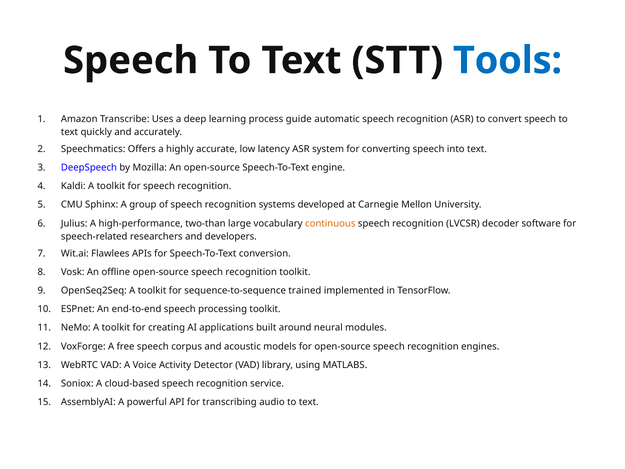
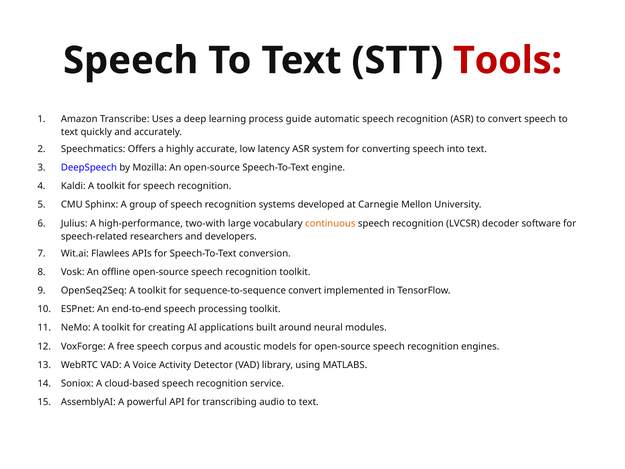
Tools colour: blue -> red (508, 61)
two-than: two-than -> two-with (205, 223)
sequence-to-sequence trained: trained -> convert (305, 290)
